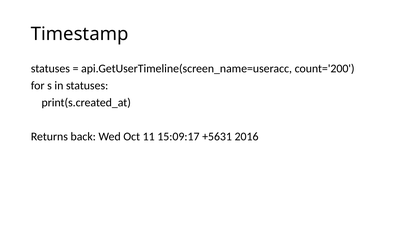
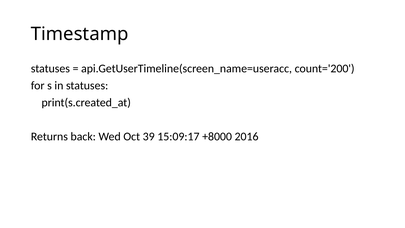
11: 11 -> 39 (149, 136)
+5631: +5631 -> +8000 (217, 136)
